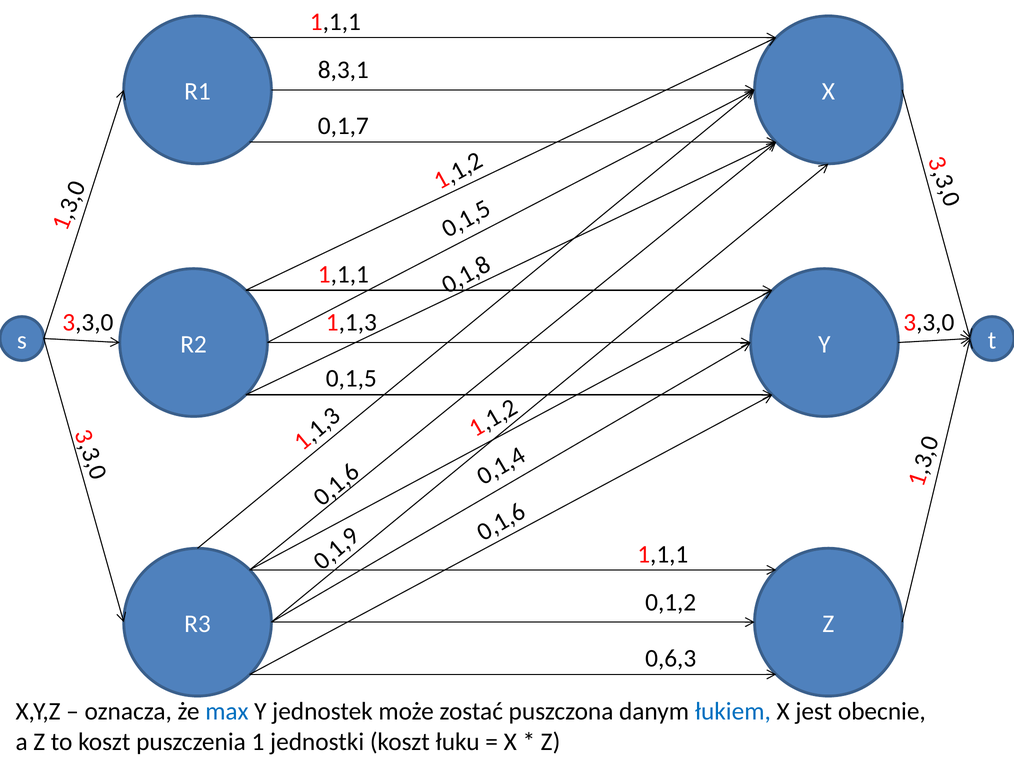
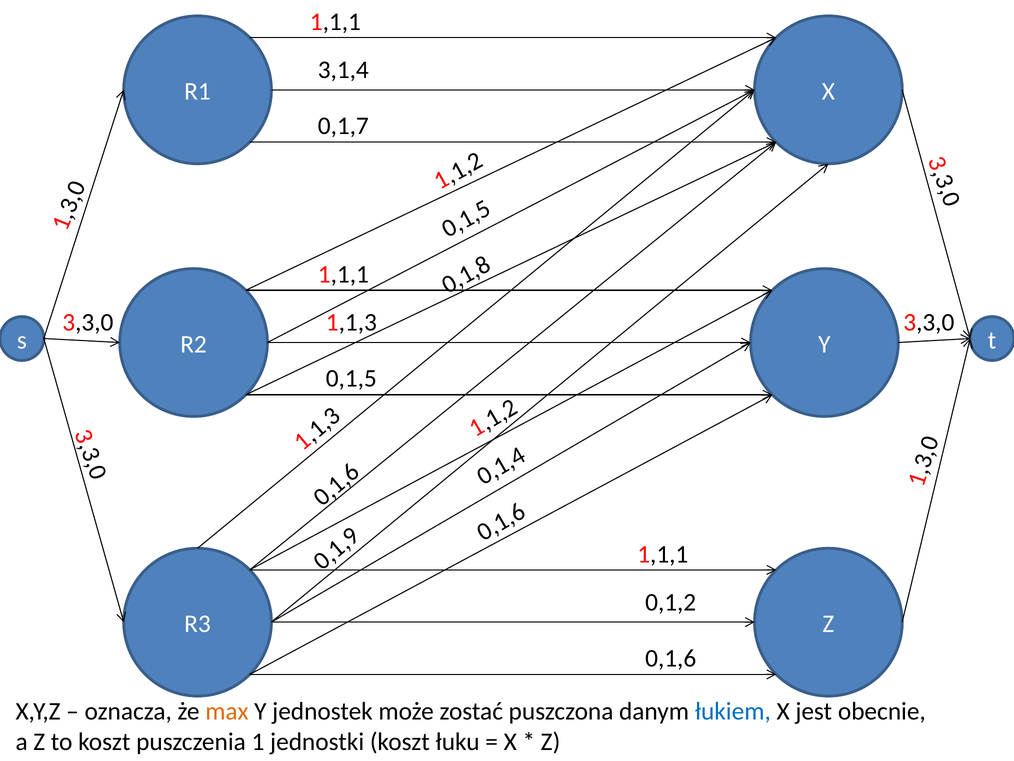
8,3,1: 8,3,1 -> 3,1,4 (343, 70)
0,6,3: 0,6,3 -> 0,1,6 (671, 658)
max colour: blue -> orange (227, 711)
